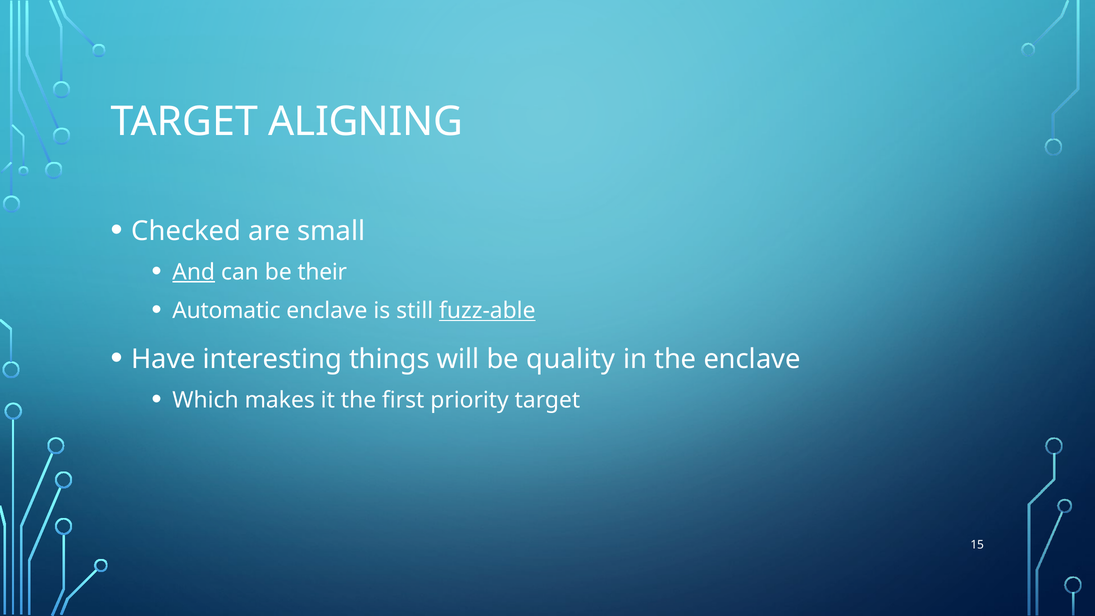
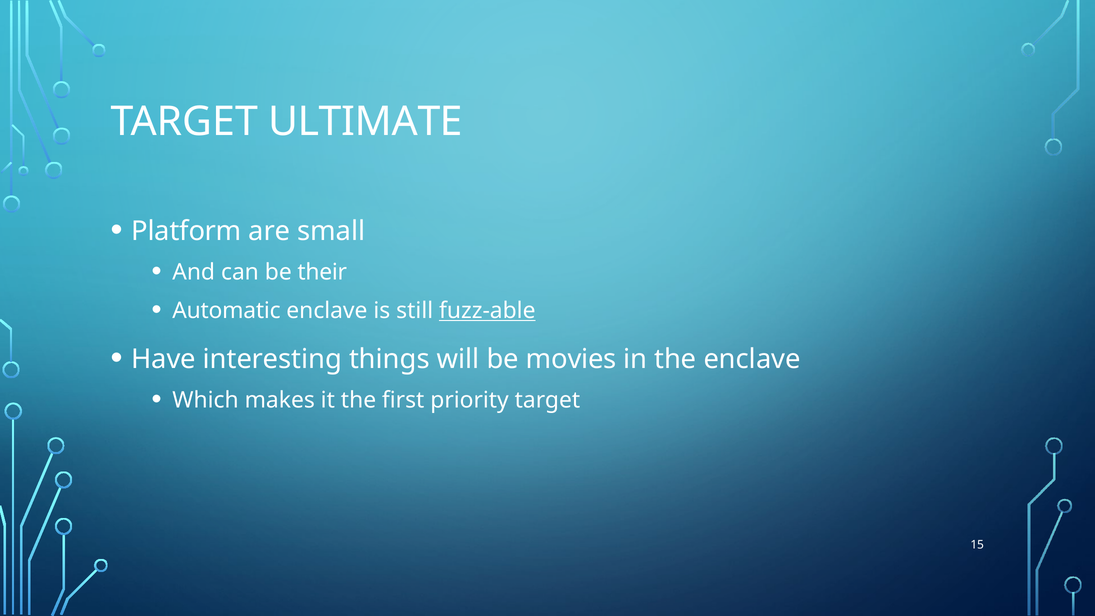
ALIGNING: ALIGNING -> ULTIMATE (366, 122)
Checked: Checked -> Platform (186, 231)
And underline: present -> none (194, 272)
quality: quality -> movies (571, 359)
